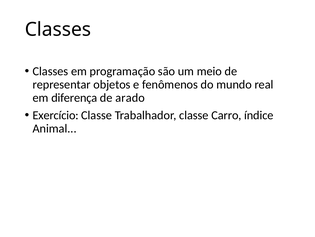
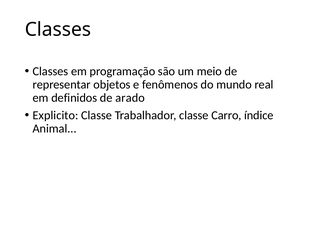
diferença: diferença -> definidos (74, 97)
Exercício: Exercício -> Explicito (56, 115)
